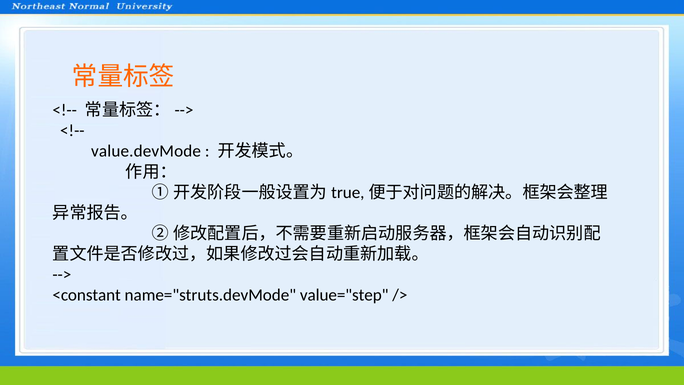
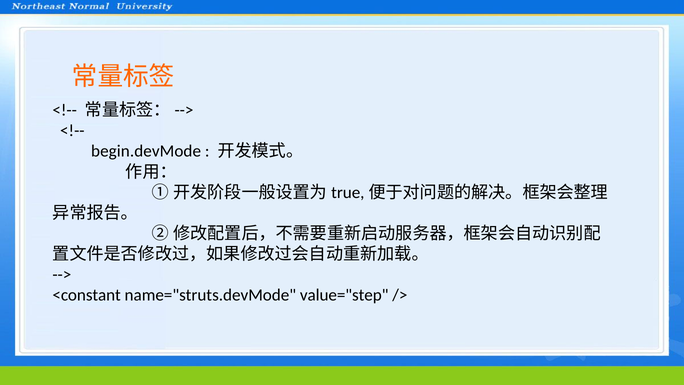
value.devMode: value.devMode -> begin.devMode (146, 151)
